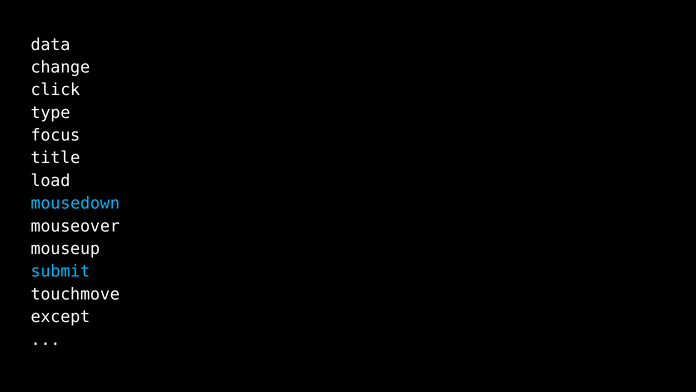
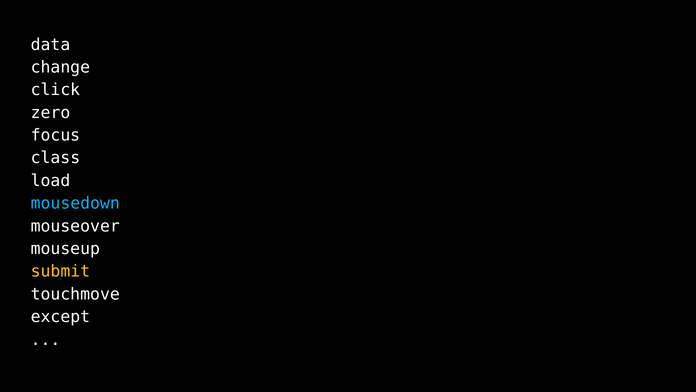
type: type -> zero (50, 113)
title: title -> class (55, 158)
submit colour: light blue -> yellow (60, 271)
